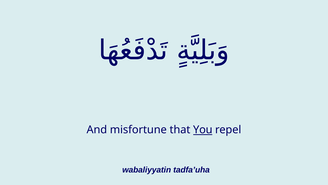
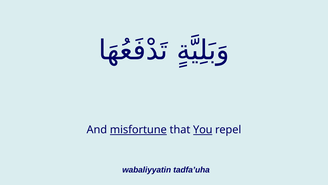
misfortune underline: none -> present (138, 130)
